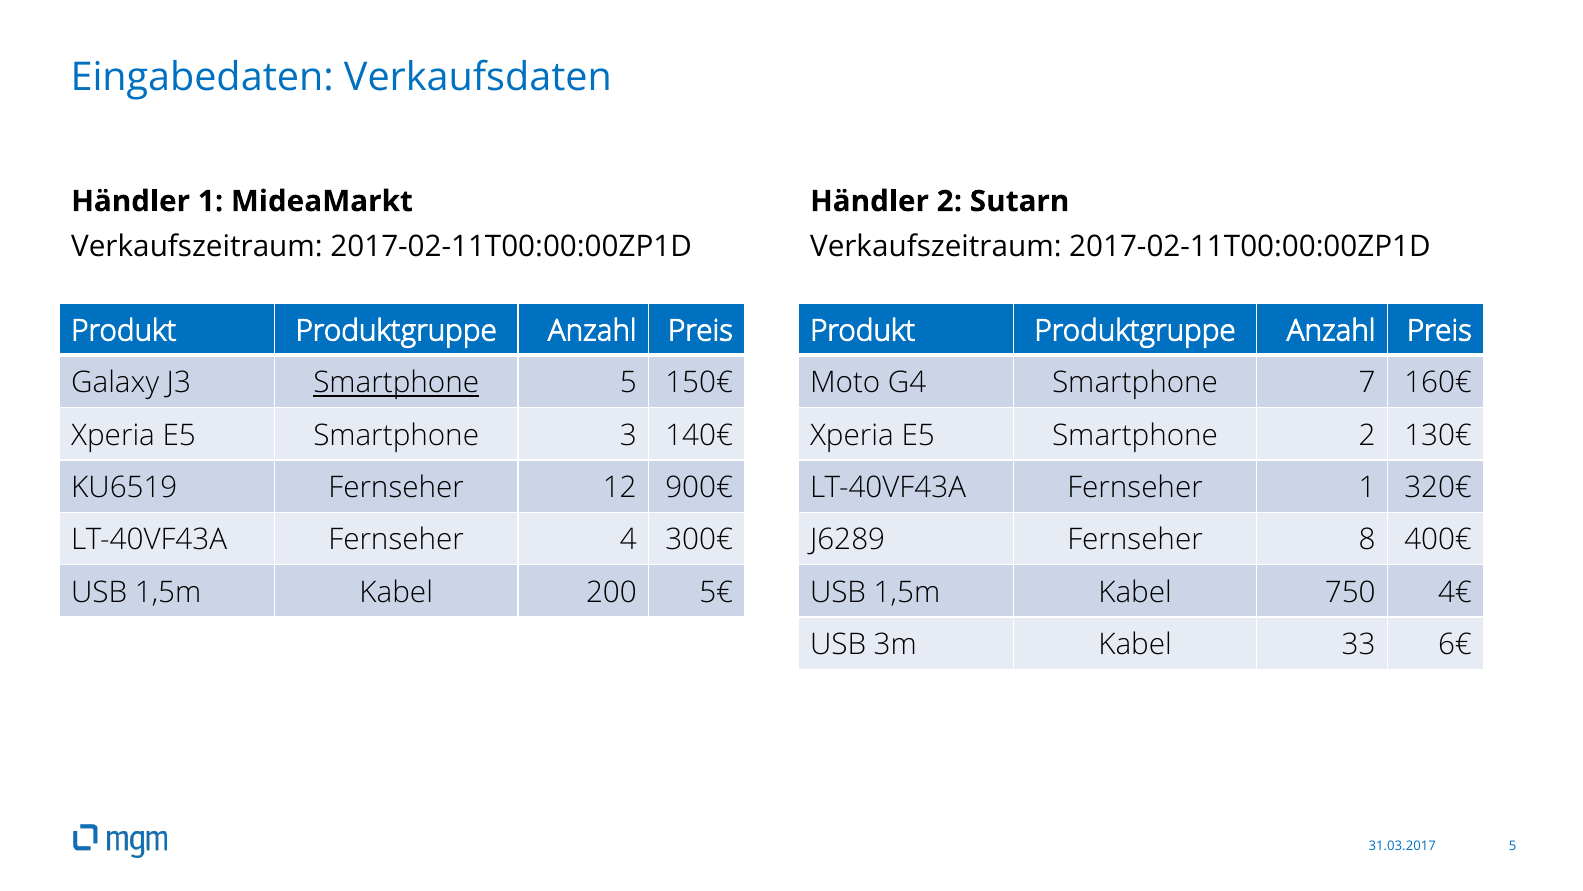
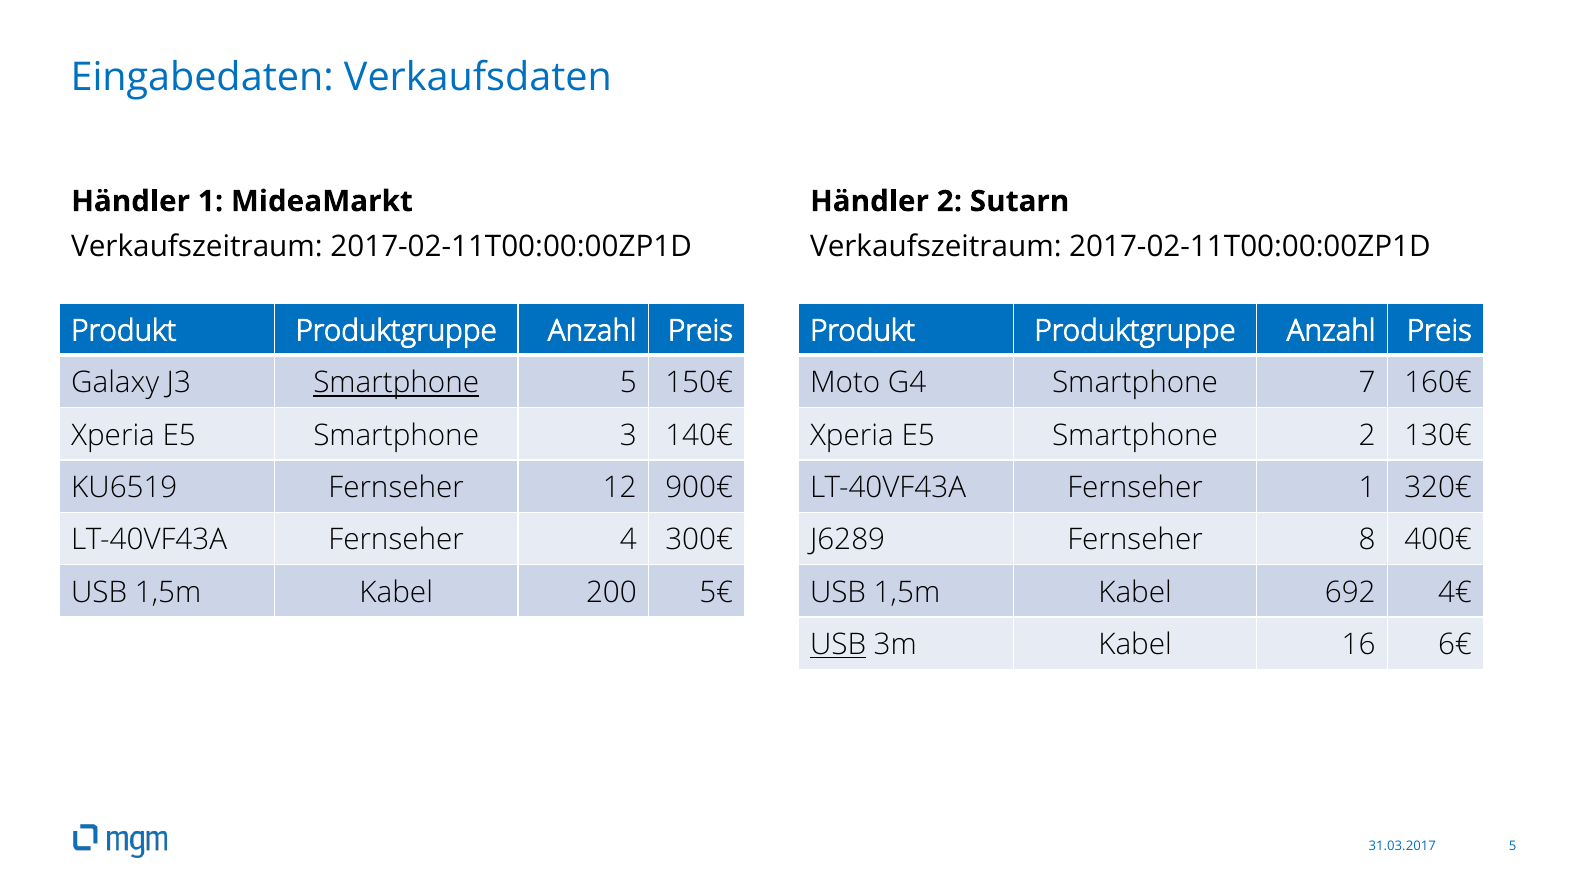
750: 750 -> 692 (1350, 592)
USB underline: none -> present (838, 644)
33: 33 -> 16 (1359, 644)
